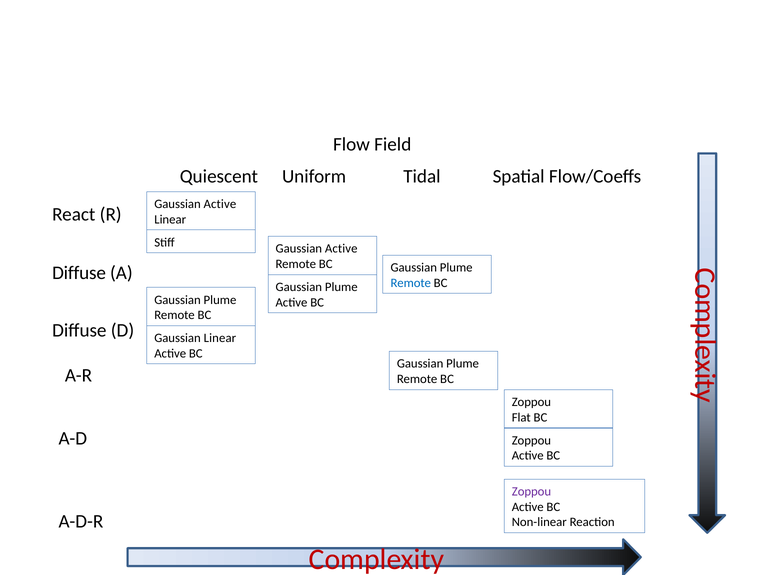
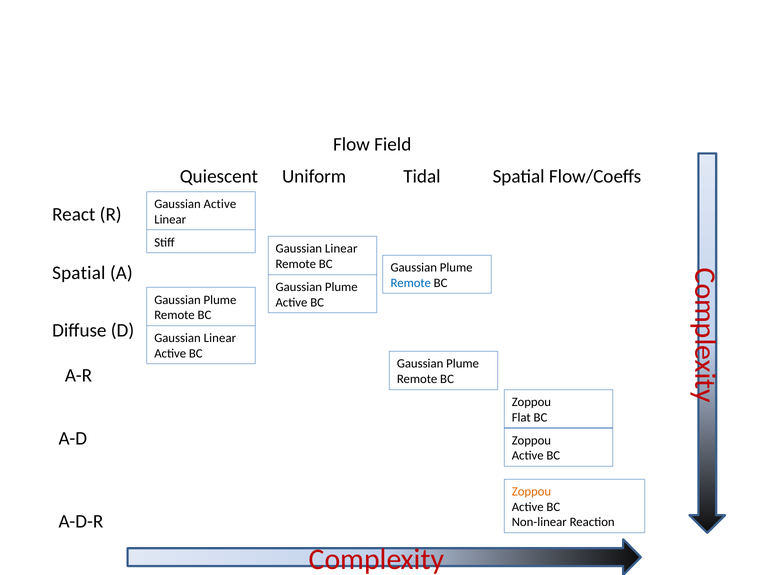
Active: Active -> Linear (341, 248)
Diffuse: Diffuse -> Spatial (79, 273)
Zoppou colour: purple -> orange (531, 491)
